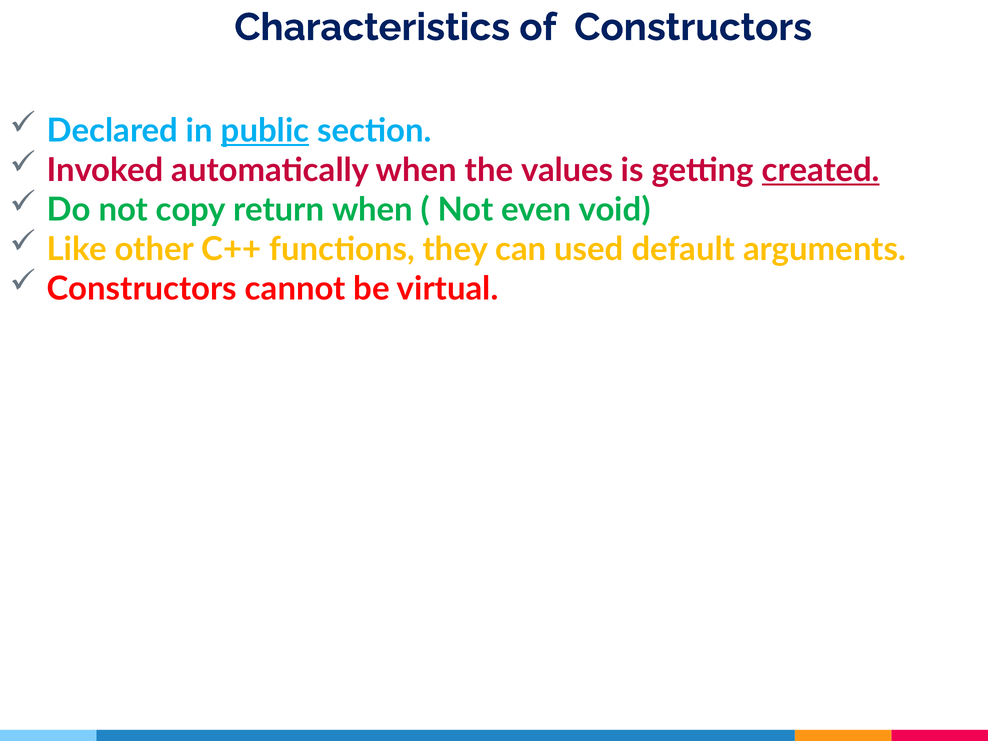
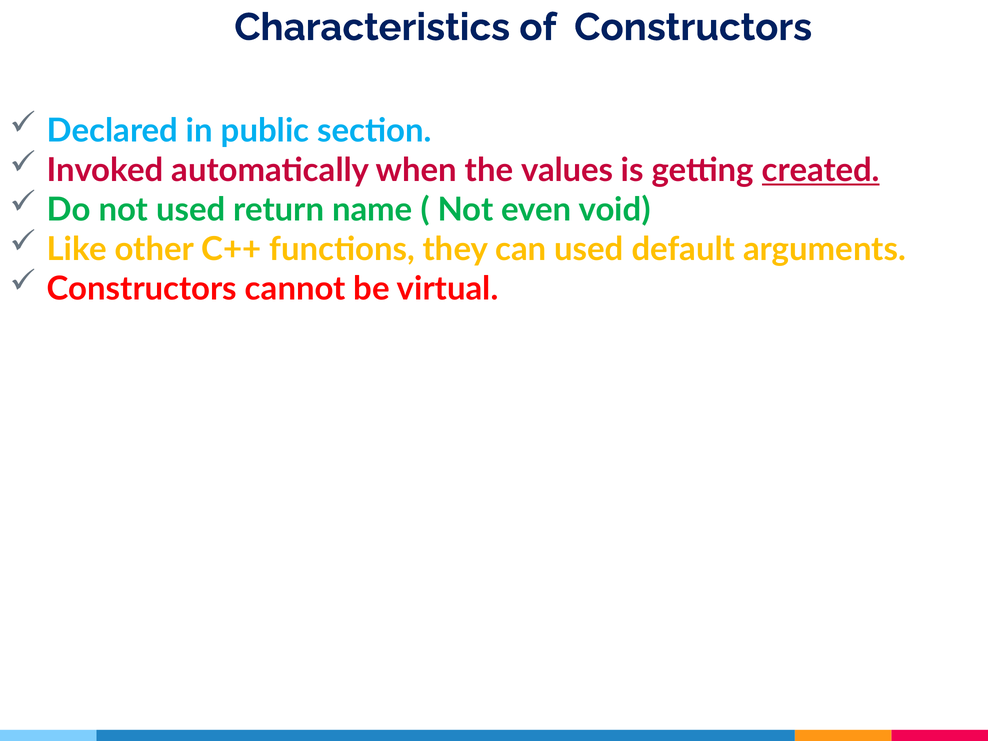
public underline: present -> none (265, 131)
not copy: copy -> used (191, 210)
return when: when -> name (372, 210)
